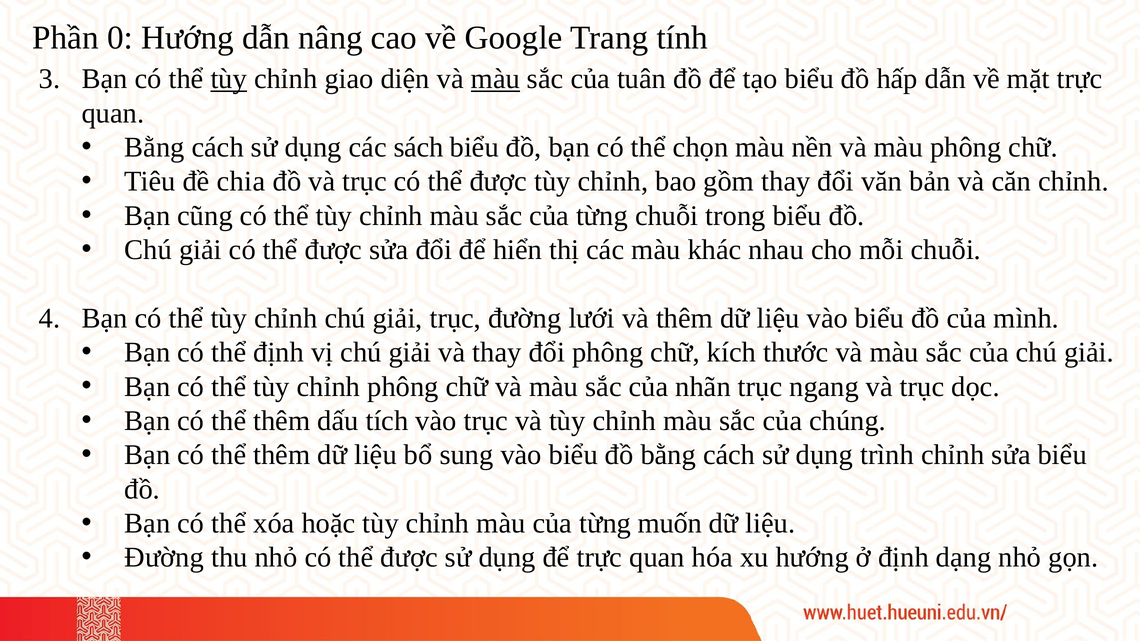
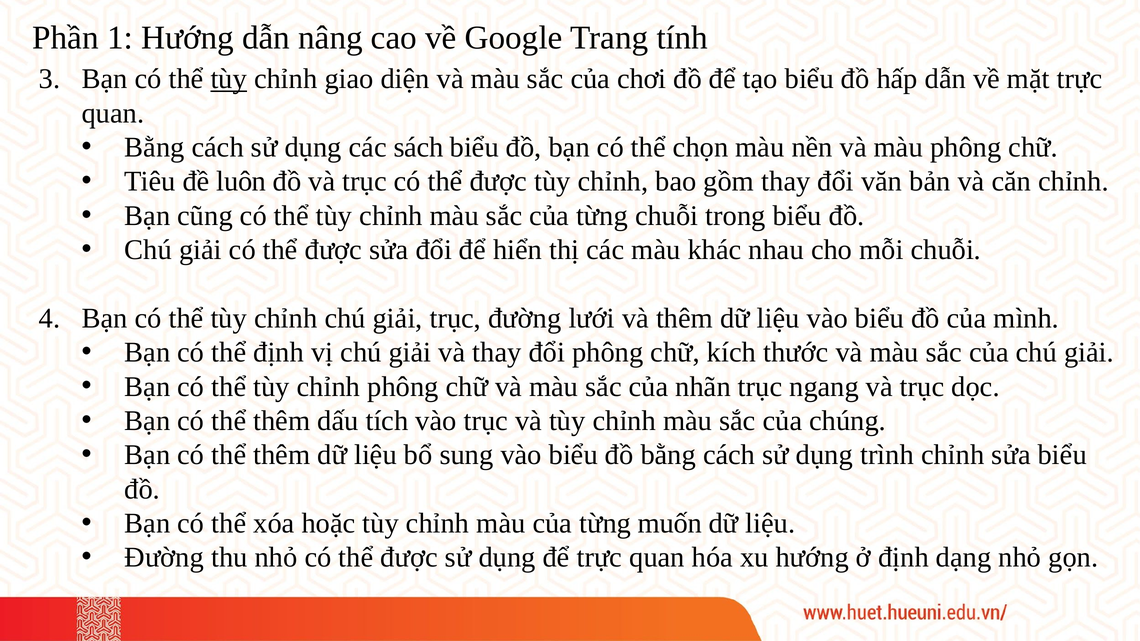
0: 0 -> 1 (120, 38)
màu underline: present -> none (495, 79)
tuân: tuân -> chơi (642, 79)
chia: chia -> luôn (241, 182)
